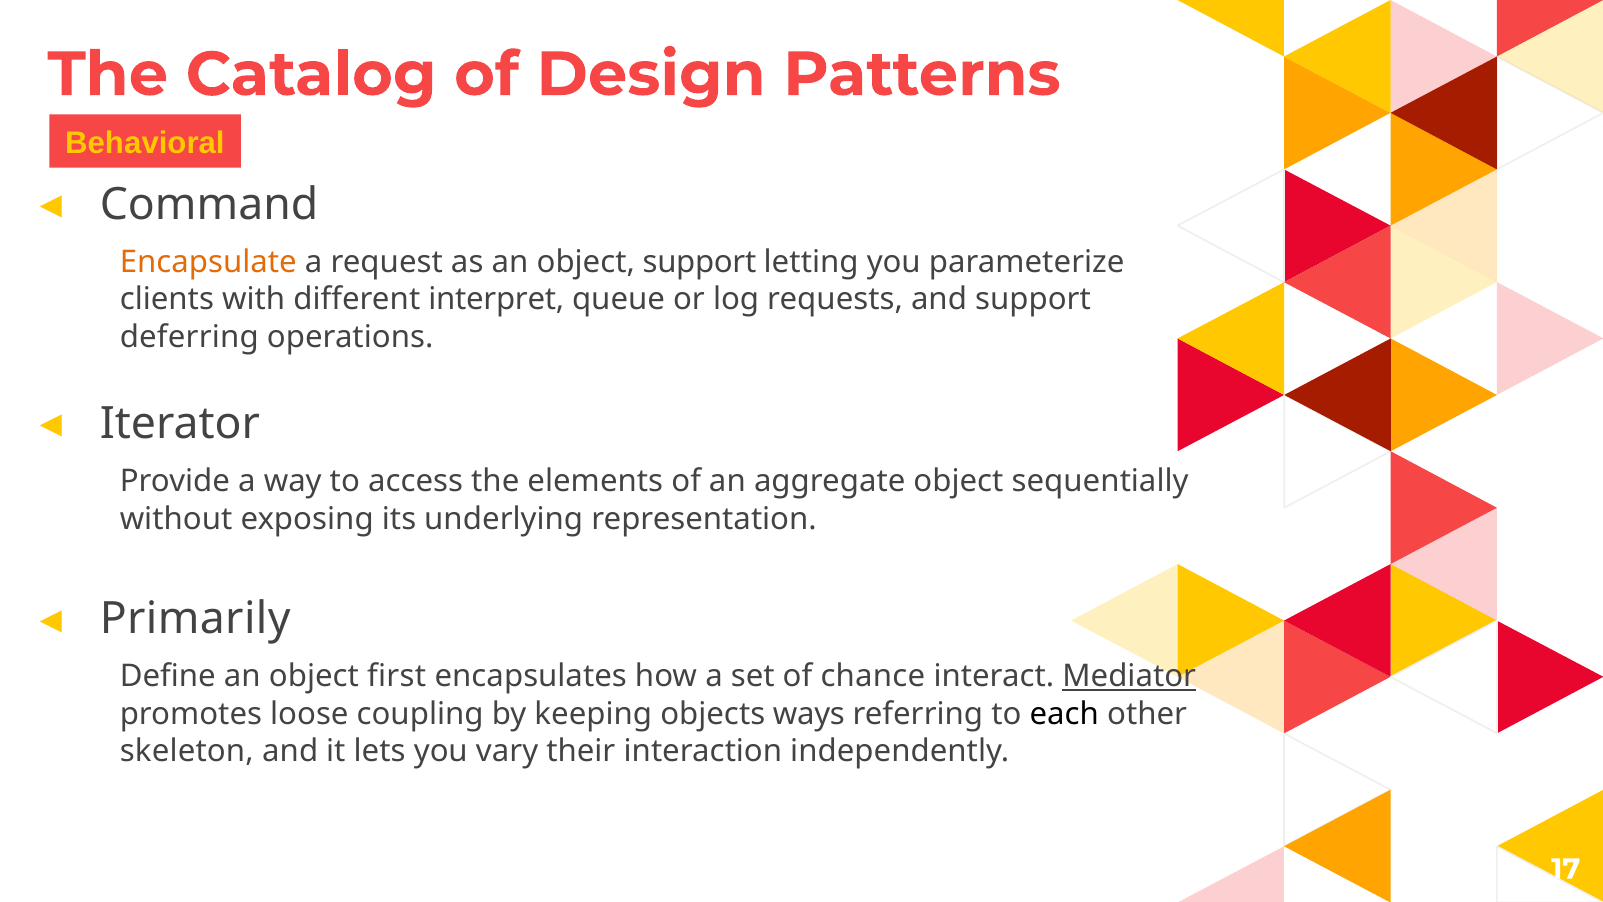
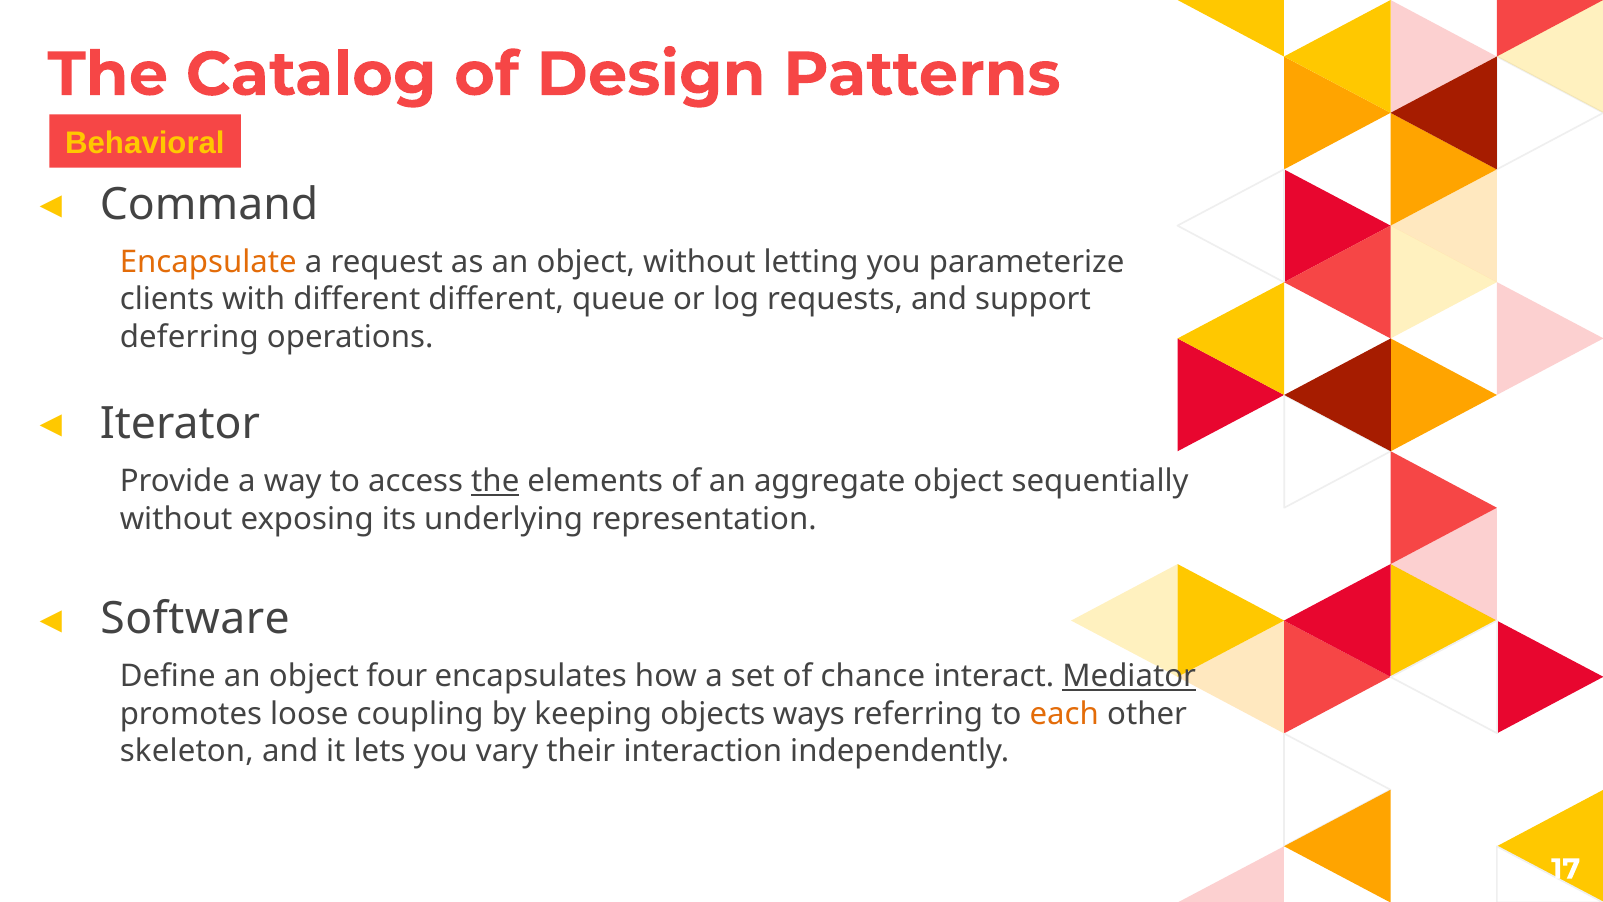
object support: support -> without (699, 262)
different interpret: interpret -> different (496, 300)
the underline: none -> present (495, 481)
Primarily: Primarily -> Software (195, 619)
first: first -> four (397, 676)
each colour: black -> orange (1064, 714)
